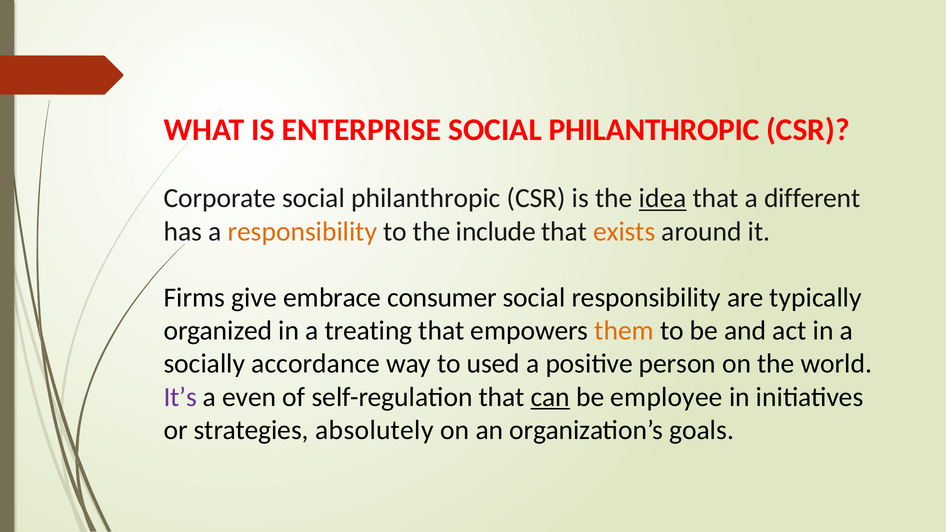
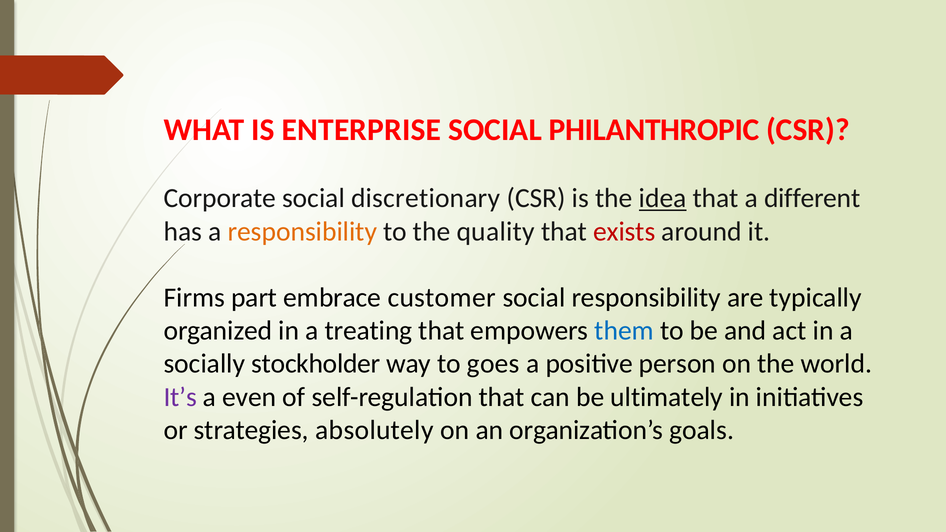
Corporate social philanthropic: philanthropic -> discretionary (426, 198)
include: include -> quality (496, 231)
exists colour: orange -> red (624, 231)
give: give -> part (254, 298)
consumer: consumer -> customer (442, 298)
them colour: orange -> blue (624, 331)
accordance: accordance -> stockholder (316, 364)
used: used -> goes (493, 364)
can underline: present -> none (550, 397)
employee: employee -> ultimately (667, 397)
